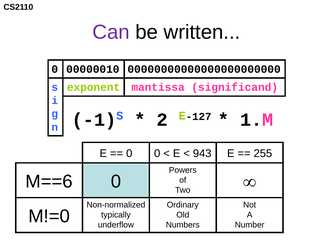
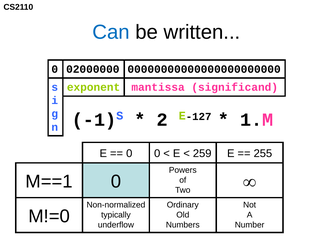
Can colour: purple -> blue (111, 32)
00000010: 00000010 -> 02000000 (93, 69)
943: 943 -> 259 (202, 153)
M==6: M==6 -> M==1 (49, 181)
